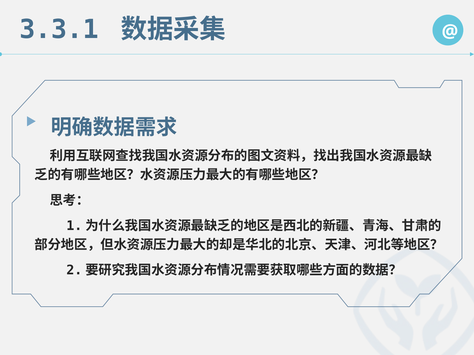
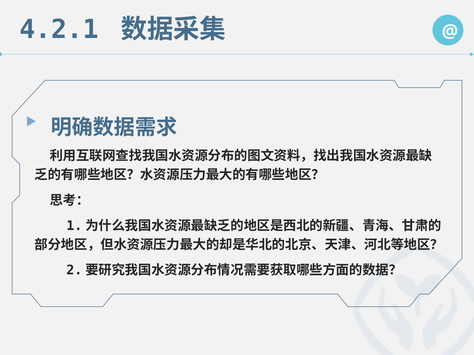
3.3.1: 3.3.1 -> 4.2.1 (59, 30)
